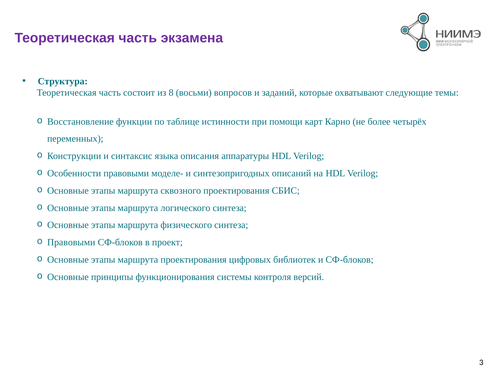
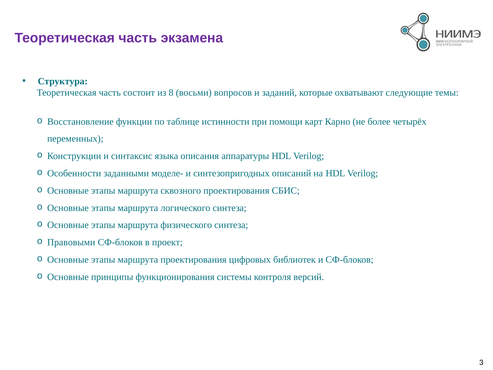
Особенности правовыми: правовыми -> заданными (126, 173)
